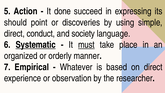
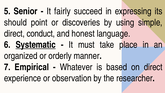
Action: Action -> Senior (26, 11)
done: done -> fairly (62, 11)
society: society -> honest (83, 34)
must underline: present -> none (86, 45)
